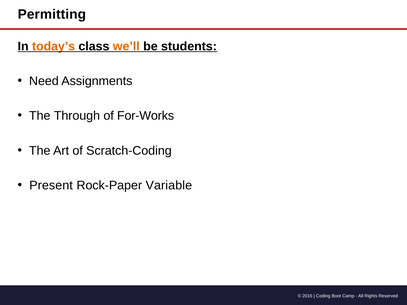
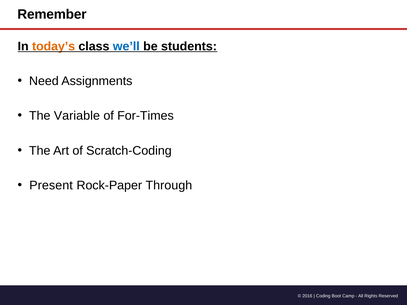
Permitting: Permitting -> Remember (52, 14)
we’ll colour: orange -> blue (126, 46)
Through: Through -> Variable (77, 116)
For-Works: For-Works -> For-Times (146, 116)
Variable: Variable -> Through (169, 186)
